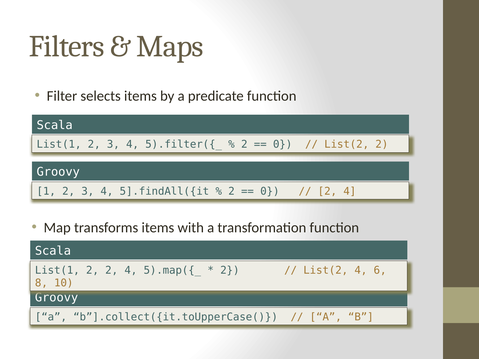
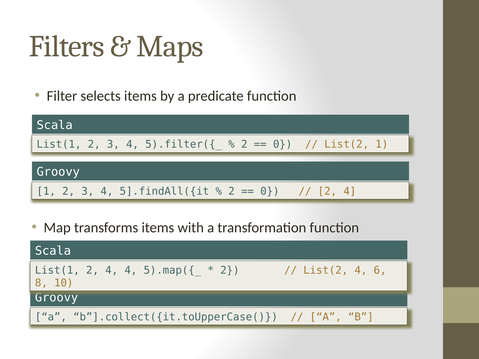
List(2 2: 2 -> 1 (382, 145)
List(1 2 2: 2 -> 4 (112, 270)
